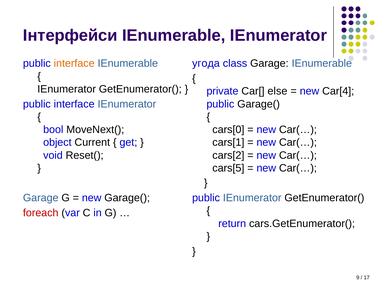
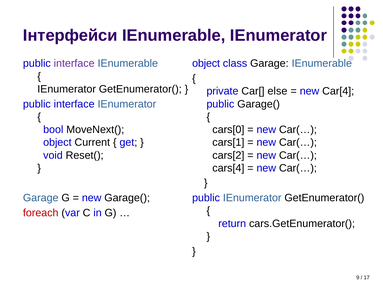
interface colour: orange -> purple (74, 63)
угода: угода -> object (206, 63)
cars[5: cars[5 -> cars[4 (228, 168)
